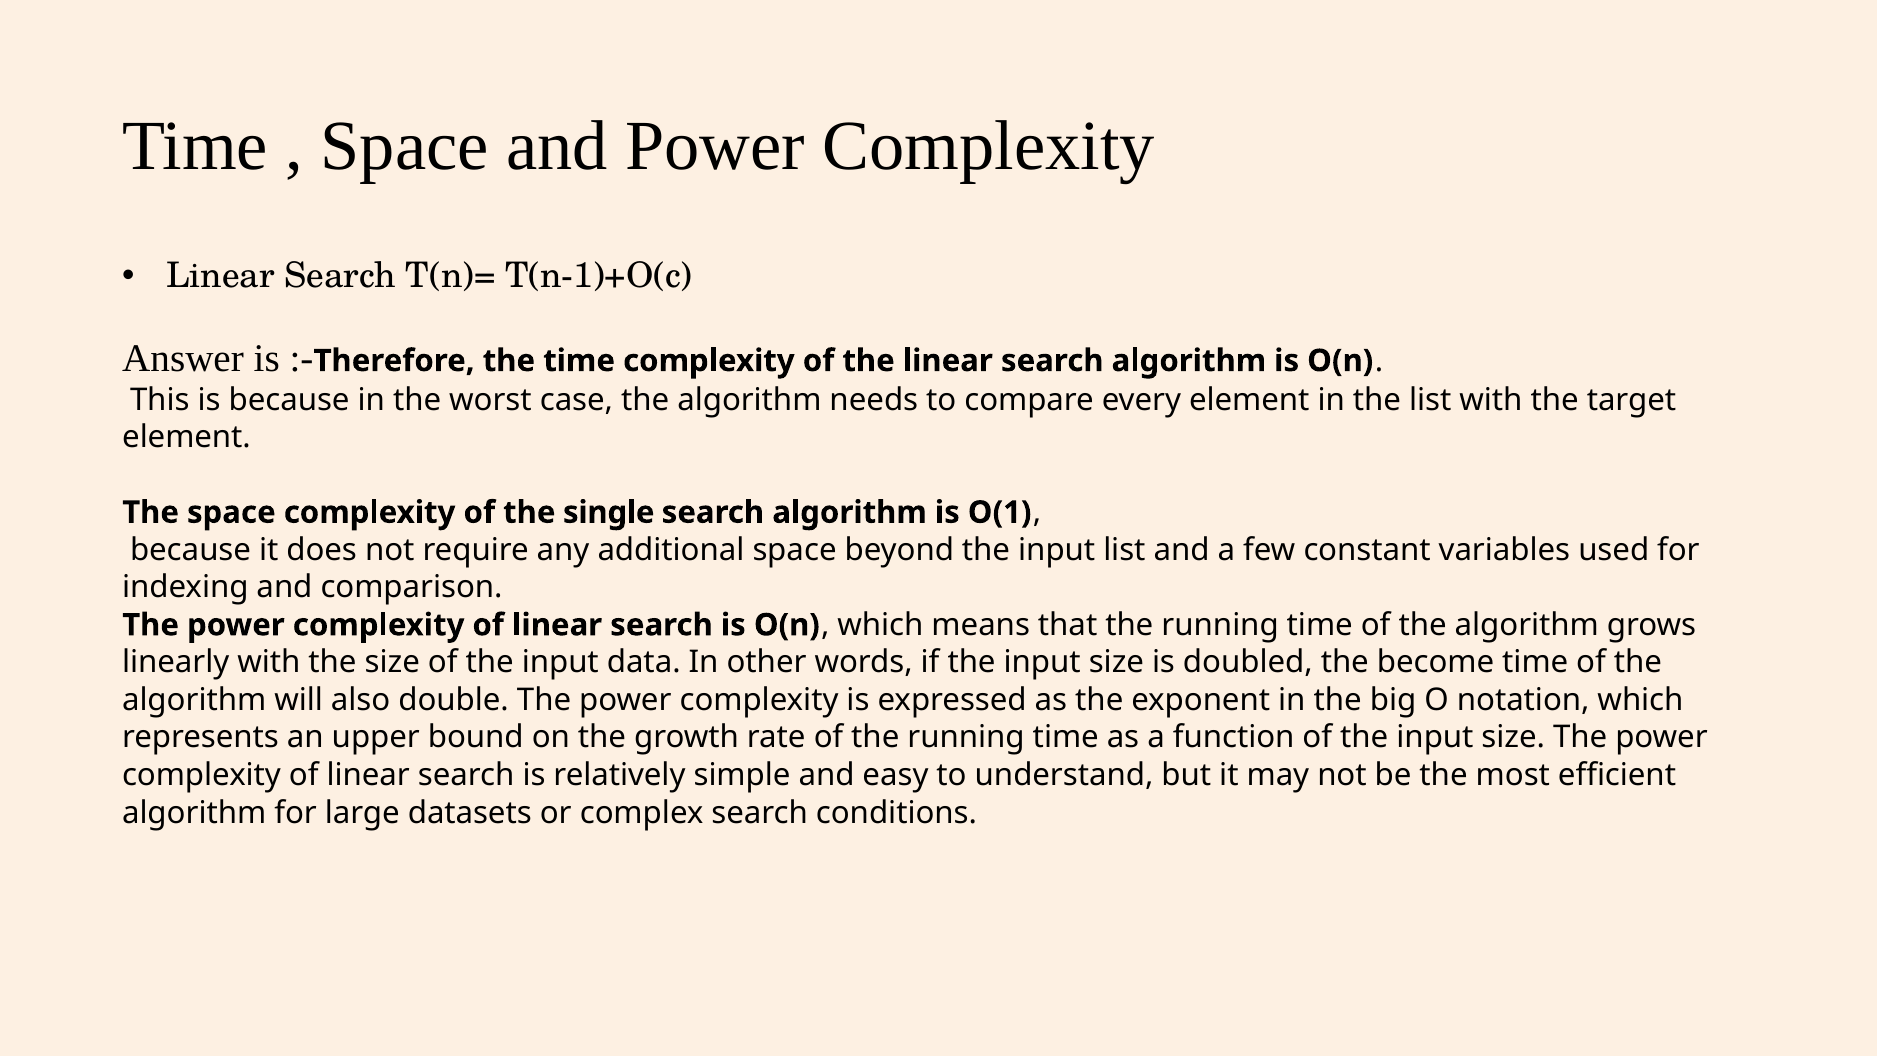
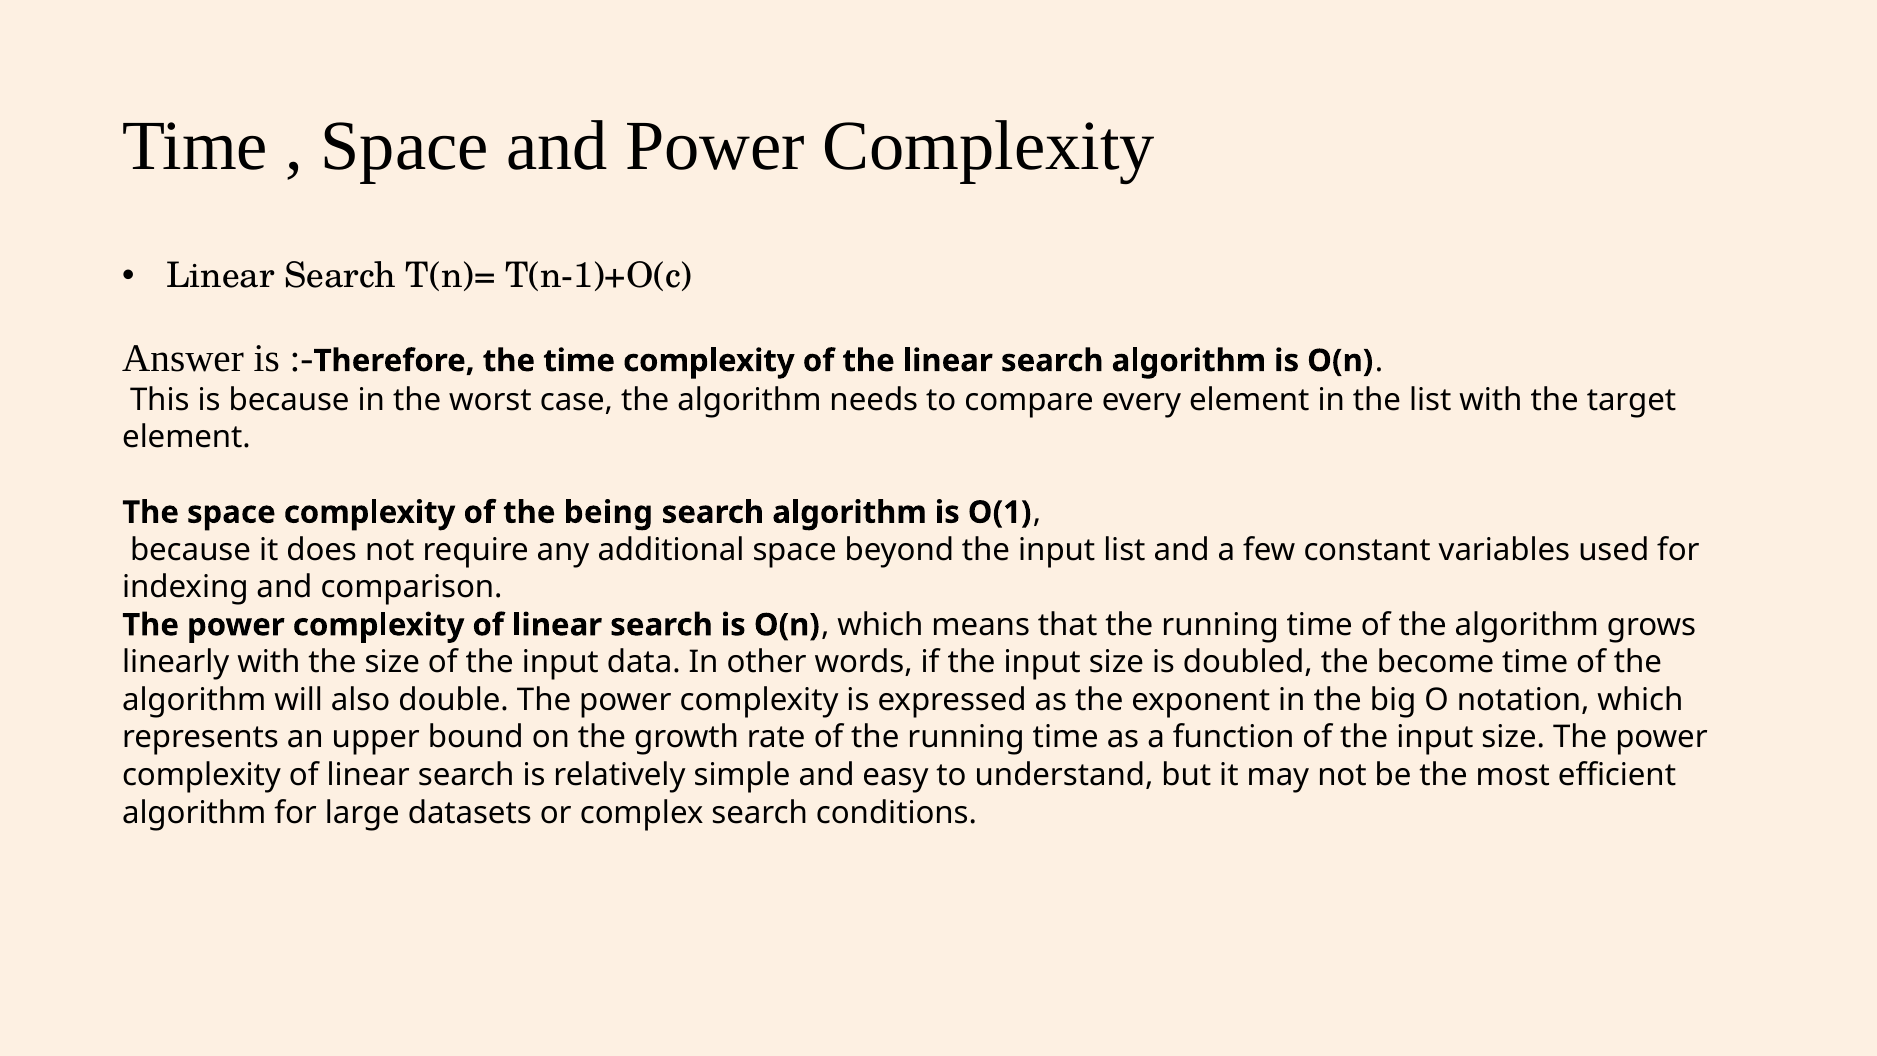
single: single -> being (608, 512)
